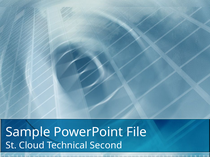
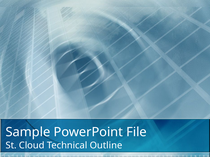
Second: Second -> Outline (106, 146)
